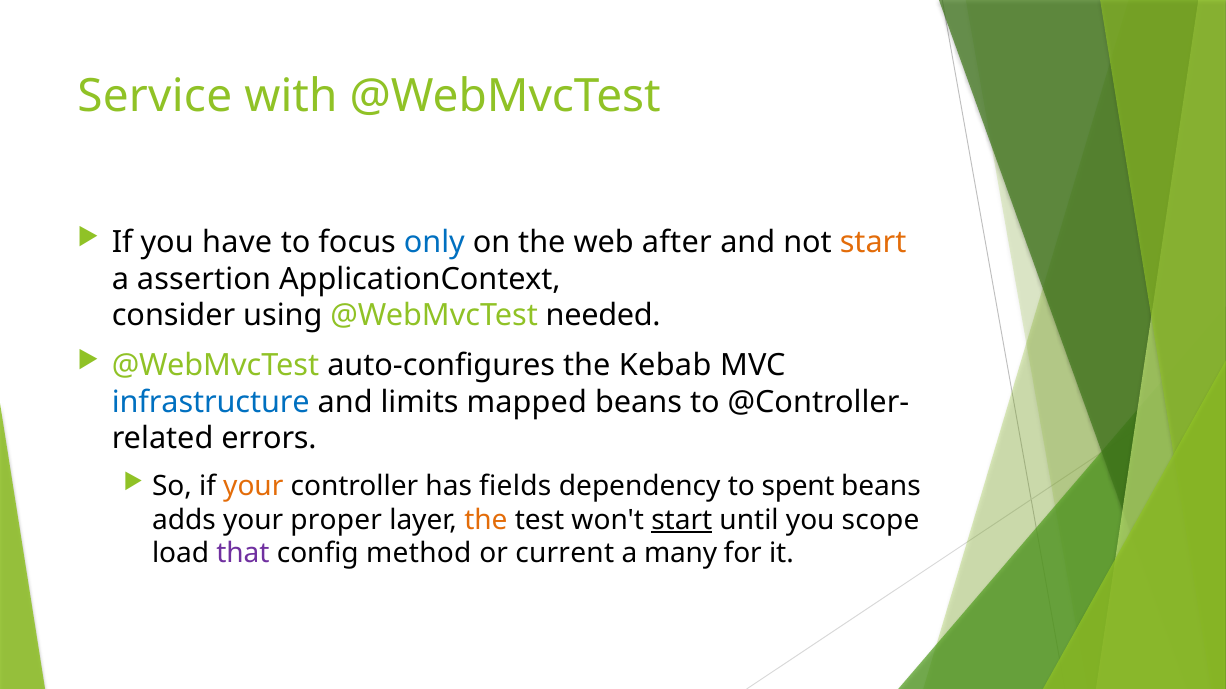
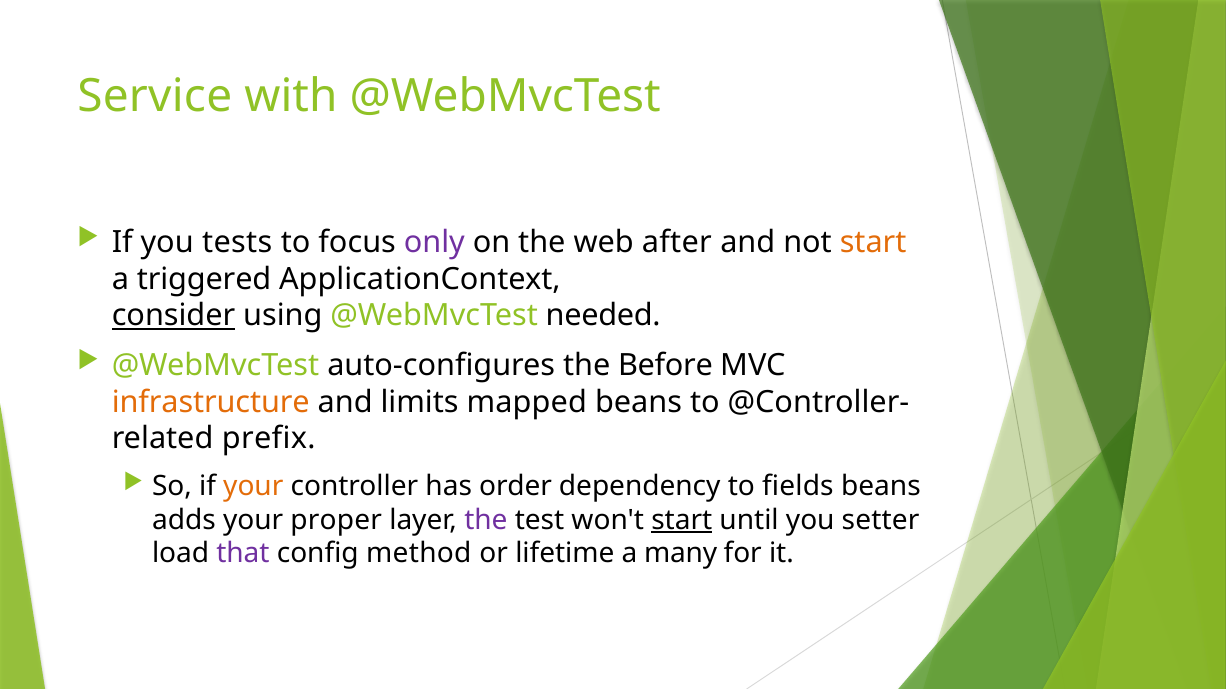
have: have -> tests (237, 242)
only colour: blue -> purple (434, 242)
assertion: assertion -> triggered (204, 279)
consider underline: none -> present (174, 316)
Kebab: Kebab -> Before (665, 366)
infrastructure colour: blue -> orange (211, 402)
errors: errors -> prefix (269, 439)
fields: fields -> order (516, 487)
spent: spent -> fields (798, 487)
the colour: orange -> purple (486, 521)
scope: scope -> setter (881, 521)
current: current -> lifetime (565, 554)
